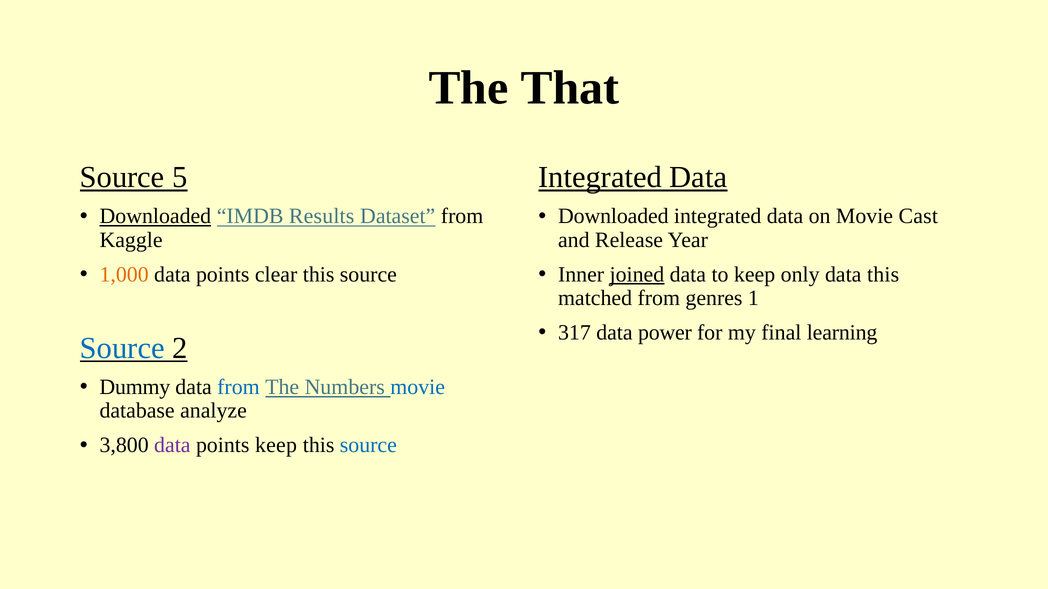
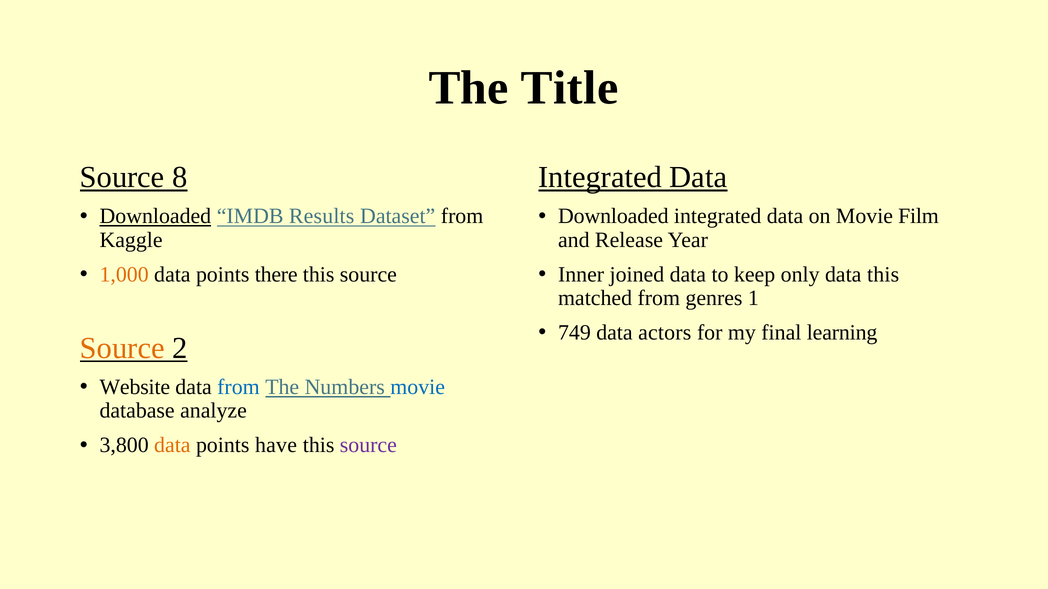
That: That -> Title (570, 88)
5: 5 -> 8 (180, 177)
Cast: Cast -> Film (918, 216)
clear: clear -> there (276, 275)
joined underline: present -> none (637, 275)
317: 317 -> 749 (574, 333)
power: power -> actors (665, 333)
Source colour: blue -> orange (122, 348)
Dummy: Dummy -> Website (135, 387)
data colour: purple -> orange (172, 446)
points keep: keep -> have (276, 446)
source colour: blue -> purple (368, 446)
